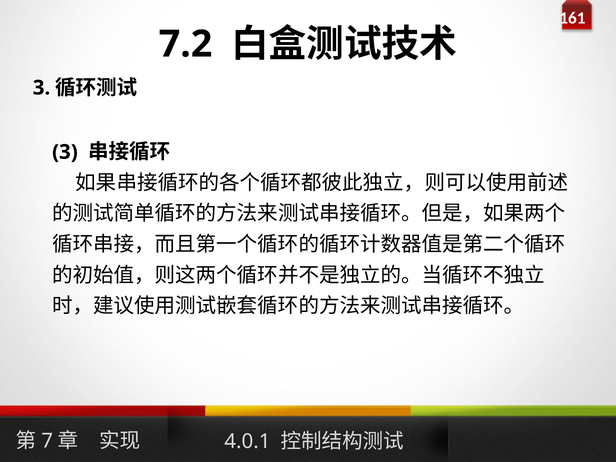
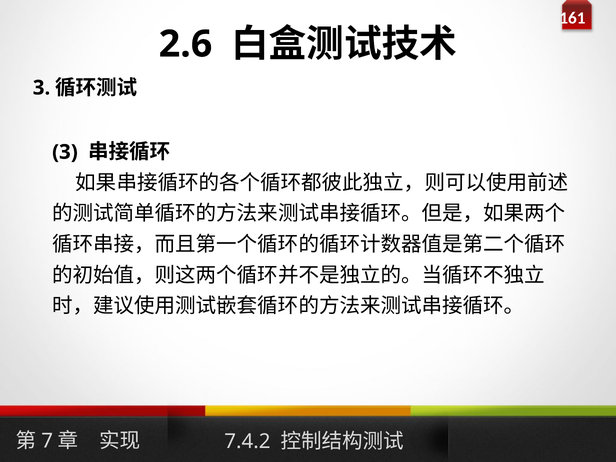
7.2: 7.2 -> 2.6 (186, 44)
4.0.1: 4.0.1 -> 7.4.2 (247, 441)
